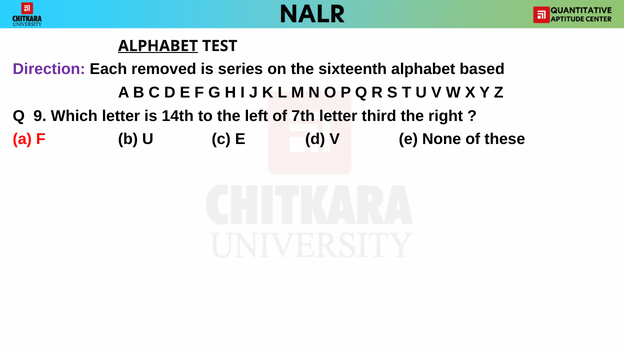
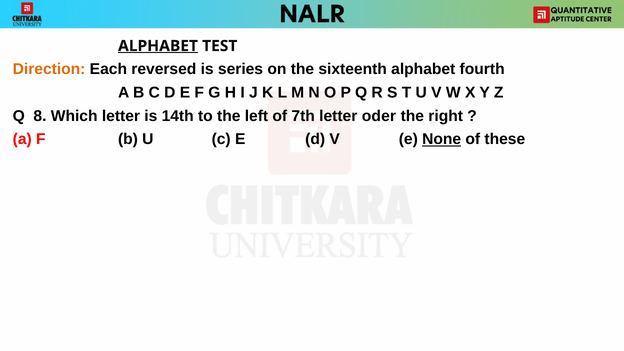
Direction colour: purple -> orange (49, 69)
removed: removed -> reversed (164, 69)
based: based -> fourth (482, 69)
9: 9 -> 8 (40, 116)
third: third -> oder (379, 116)
None underline: none -> present (442, 139)
